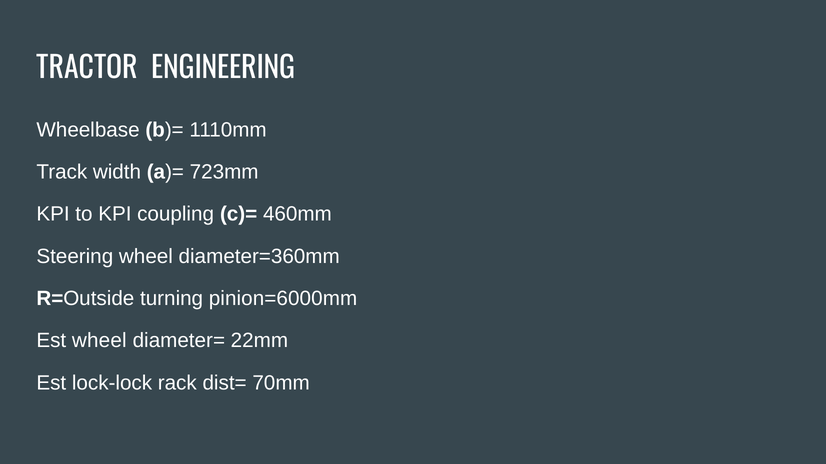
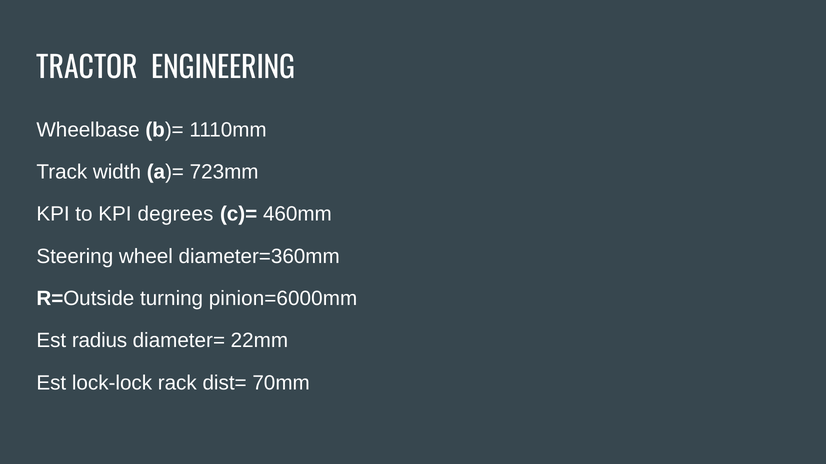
coupling: coupling -> degrees (175, 214)
Est wheel: wheel -> radius (100, 341)
